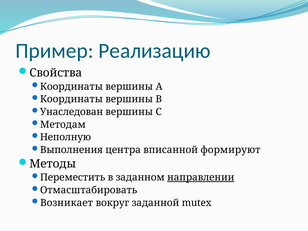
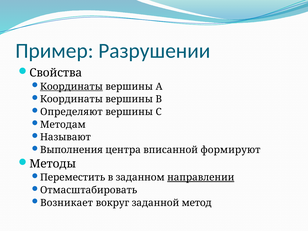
Реализацию: Реализацию -> Разрушении (154, 51)
Координаты underline: none -> present (71, 87)
Унаследован: Унаследован -> Определяют (71, 112)
Неполную: Неполную -> Называют (65, 137)
mutex: mutex -> метод (197, 203)
